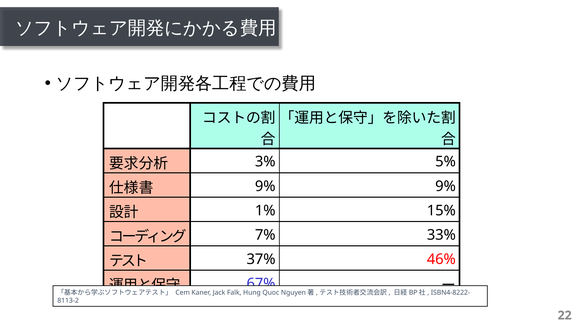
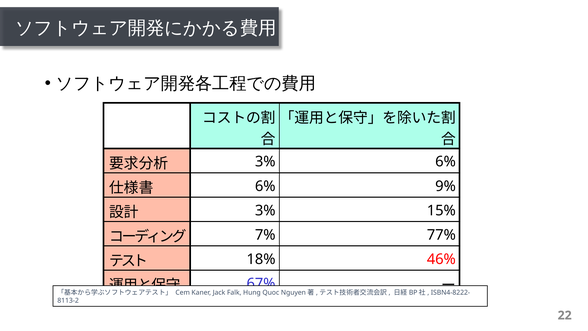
3% 5%: 5% -> 6% (446, 162)
9%: 9% -> 6% (265, 186)
1%: 1% -> 3% (265, 210)
33%: 33% -> 77% (441, 235)
37%: 37% -> 18% (261, 259)
